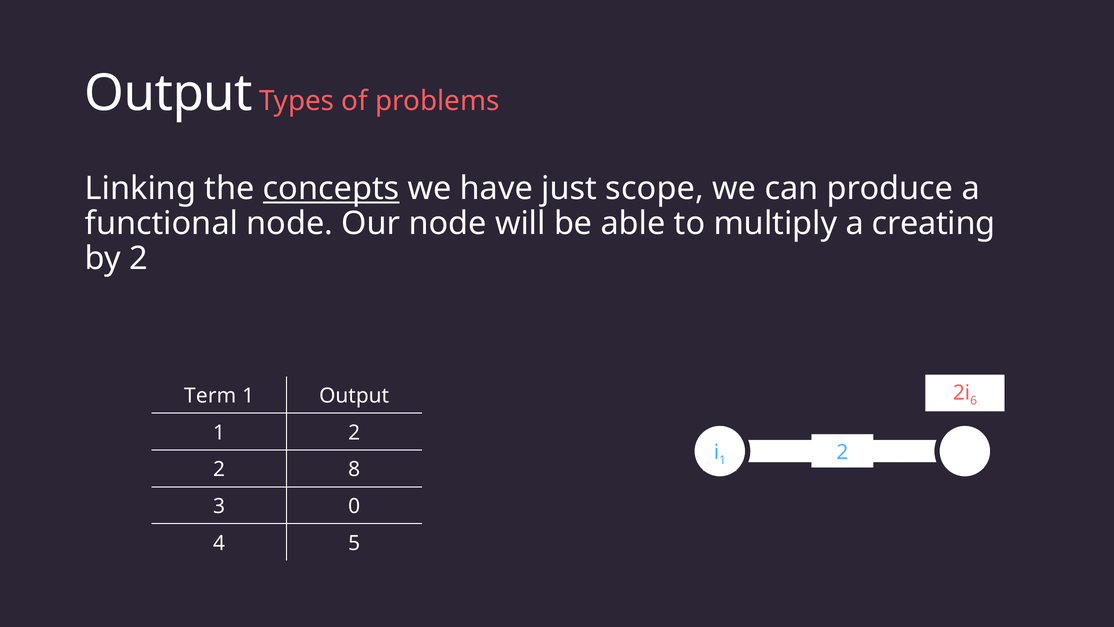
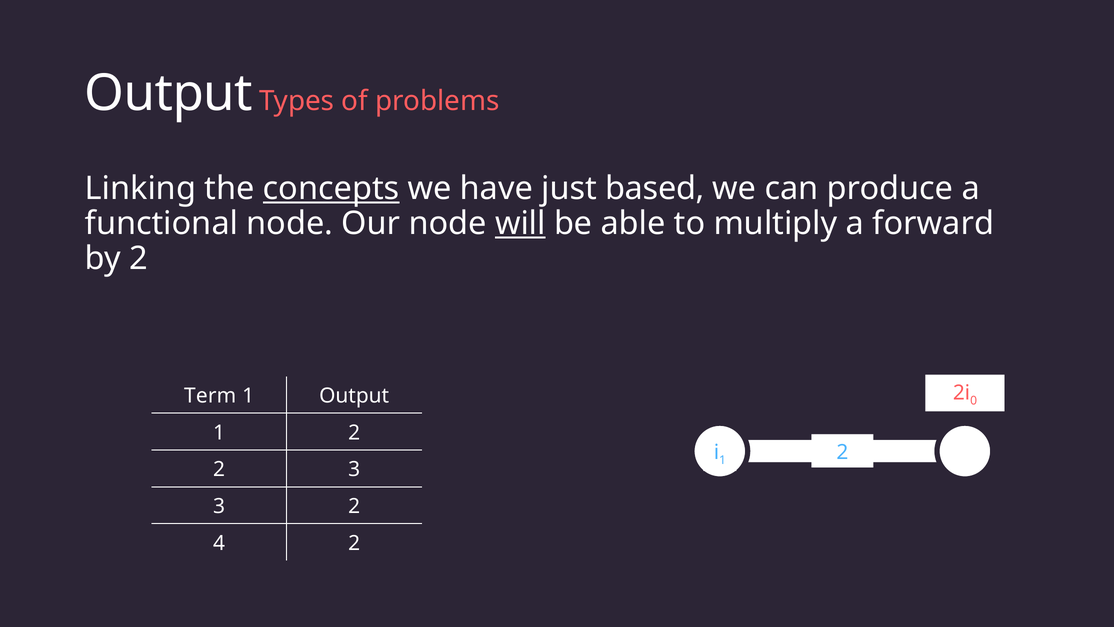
scope: scope -> based (655, 188)
will underline: none -> present (520, 223)
creating: creating -> forward (933, 223)
6: 6 -> 0 (974, 401)
2 8: 8 -> 3 (354, 469)
3 0: 0 -> 2 (354, 506)
4 5: 5 -> 2 (354, 543)
